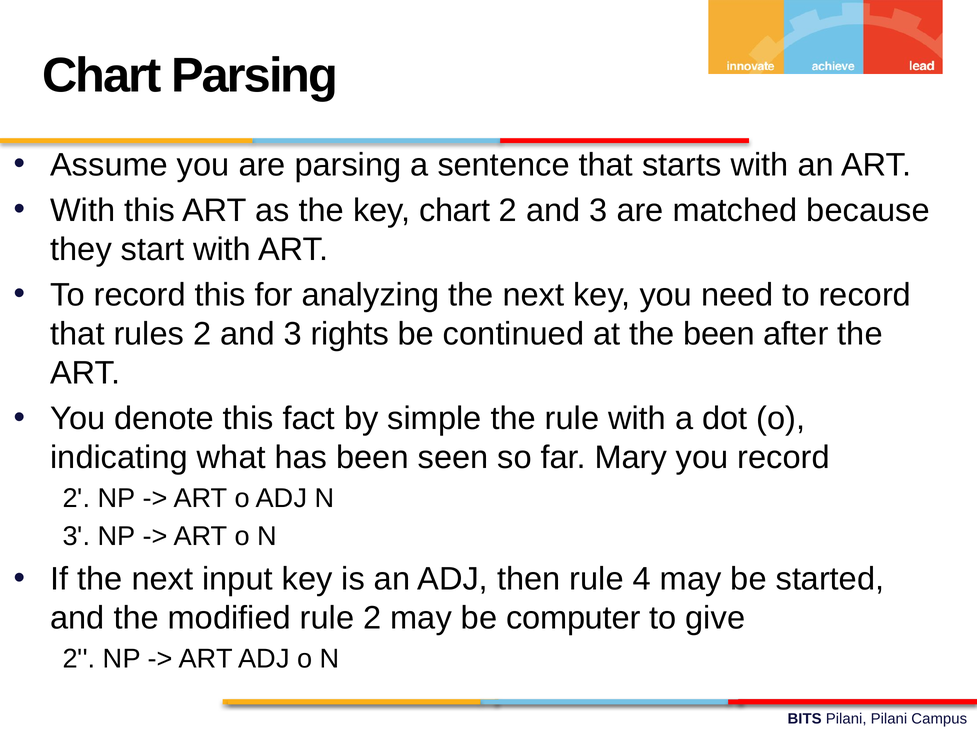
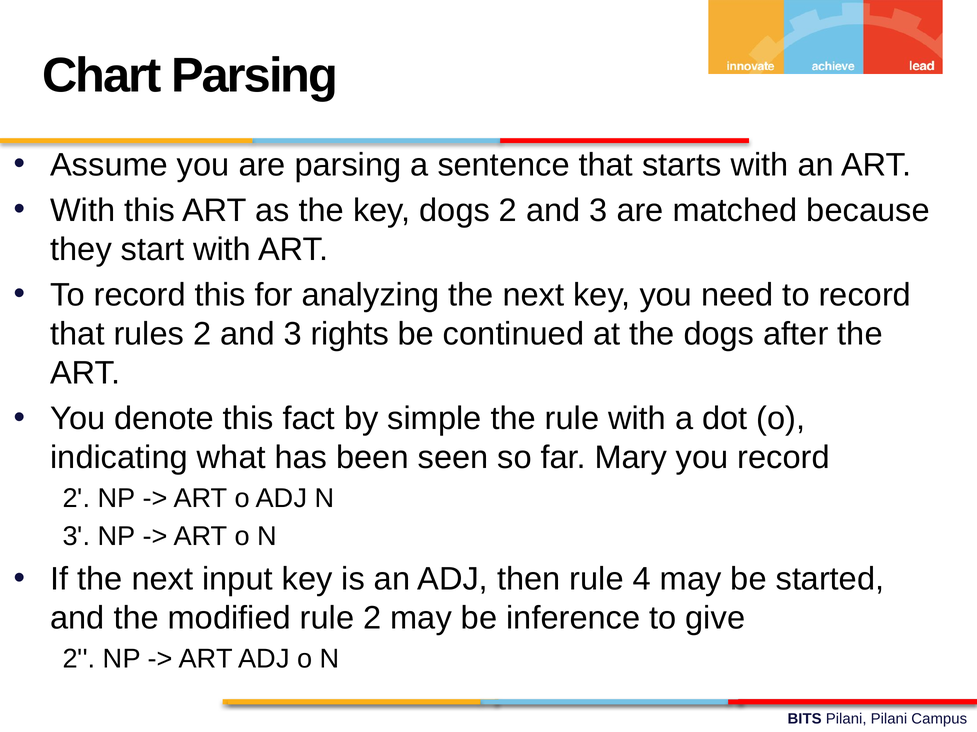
key chart: chart -> dogs (455, 211)
the been: been -> dogs (719, 334)
computer: computer -> inference (573, 619)
